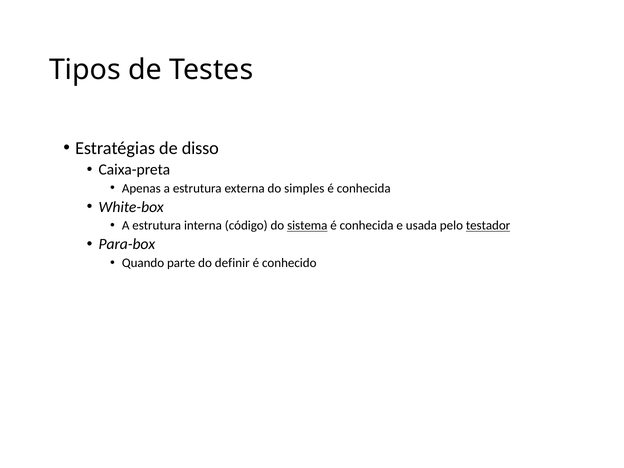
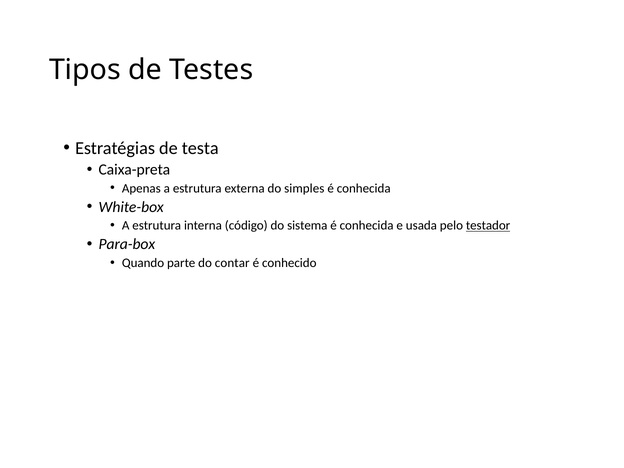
disso: disso -> testa (200, 148)
sistema underline: present -> none (307, 226)
definir: definir -> contar (232, 263)
